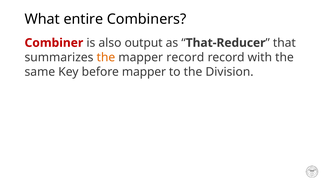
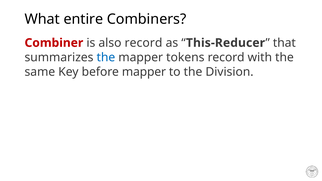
also output: output -> record (143, 43)
That-Reducer: That-Reducer -> This-Reducer (226, 43)
the colour: orange -> blue (106, 57)
mapper record: record -> tokens (185, 57)
